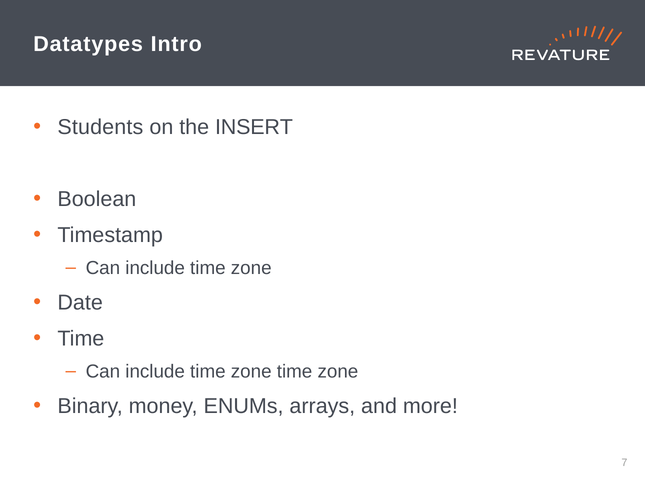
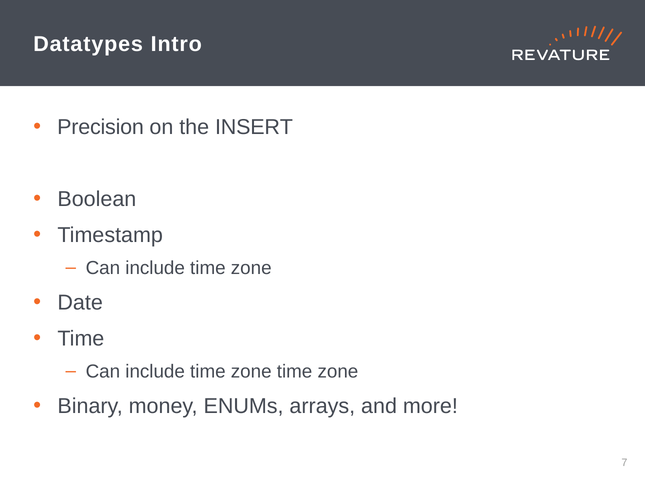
Students: Students -> Precision (101, 127)
